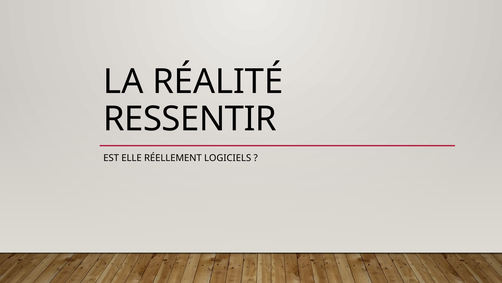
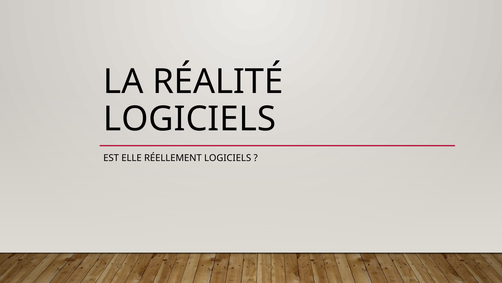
RESSENTIR: RESSENTIR -> LOGICIELS (190, 119)
